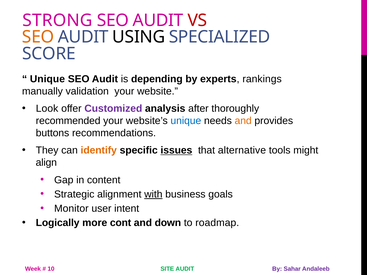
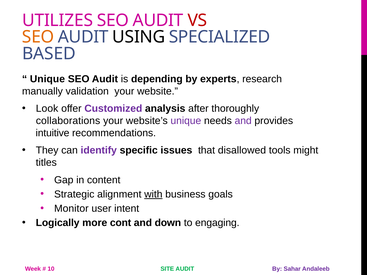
STRONG: STRONG -> UTILIZES (58, 20)
SCORE: SCORE -> BASED (49, 54)
rankings: rankings -> research (262, 79)
recommended: recommended -> collaborations (68, 121)
unique colour: blue -> purple (186, 121)
and colour: orange -> purple (243, 121)
buttons: buttons -> intuitive (53, 133)
identify colour: orange -> purple (99, 150)
issues underline: present -> none (176, 150)
alternative: alternative -> disallowed (242, 150)
align: align -> titles (46, 163)
roadmap: roadmap -> engaging (217, 223)
